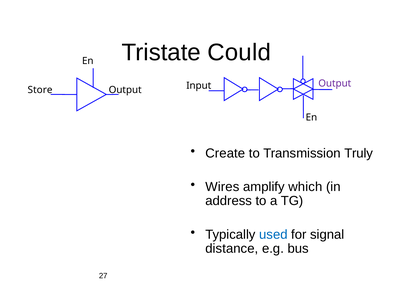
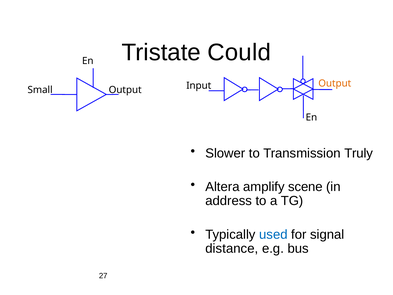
Output colour: purple -> orange (335, 83)
Store: Store -> Small (40, 90)
Create: Create -> Slower (225, 153)
Wires: Wires -> Altera (222, 187)
which: which -> scene (305, 187)
